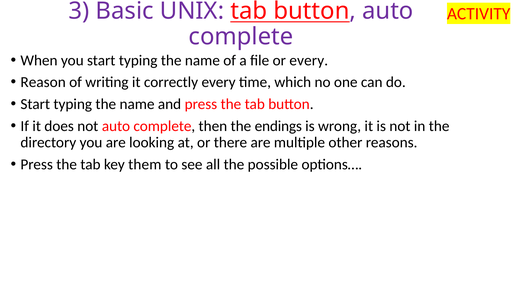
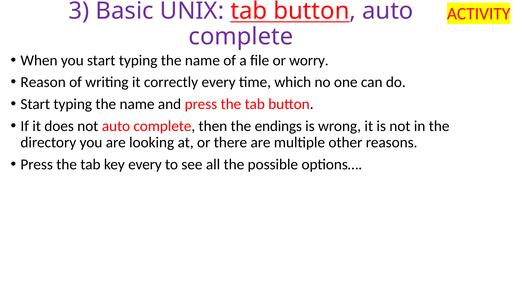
or every: every -> worry (309, 60)
key them: them -> every (145, 164)
